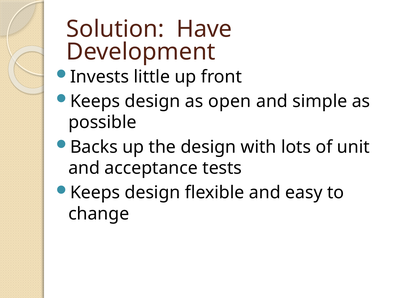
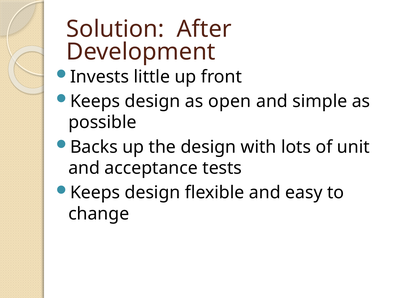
Have: Have -> After (204, 29)
